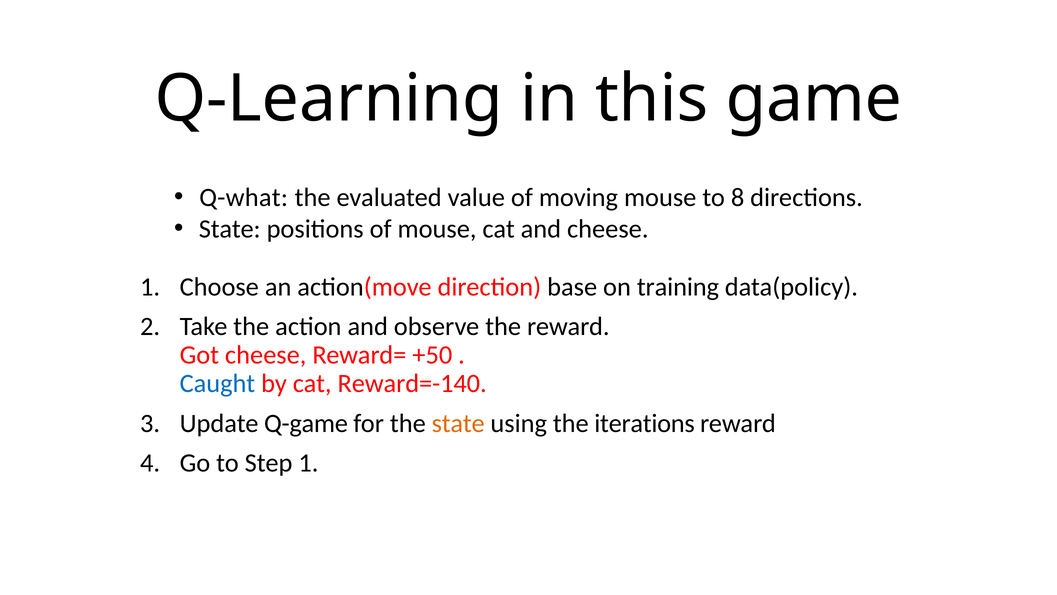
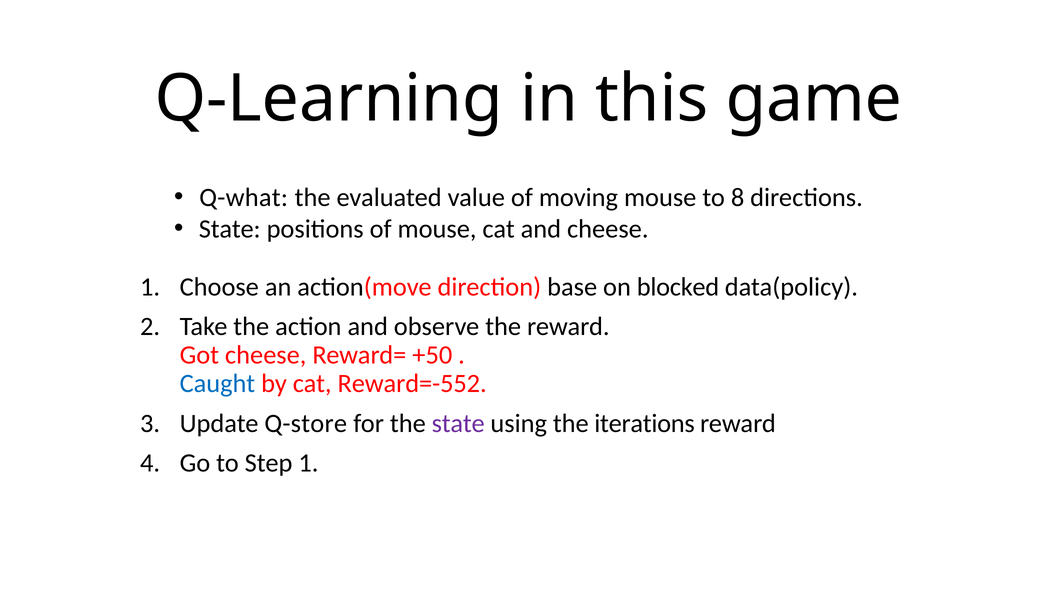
training: training -> blocked (678, 287)
Reward=-140: Reward=-140 -> Reward=-552 (412, 383)
Q-game: Q-game -> Q-store (306, 423)
state colour: orange -> purple (458, 423)
